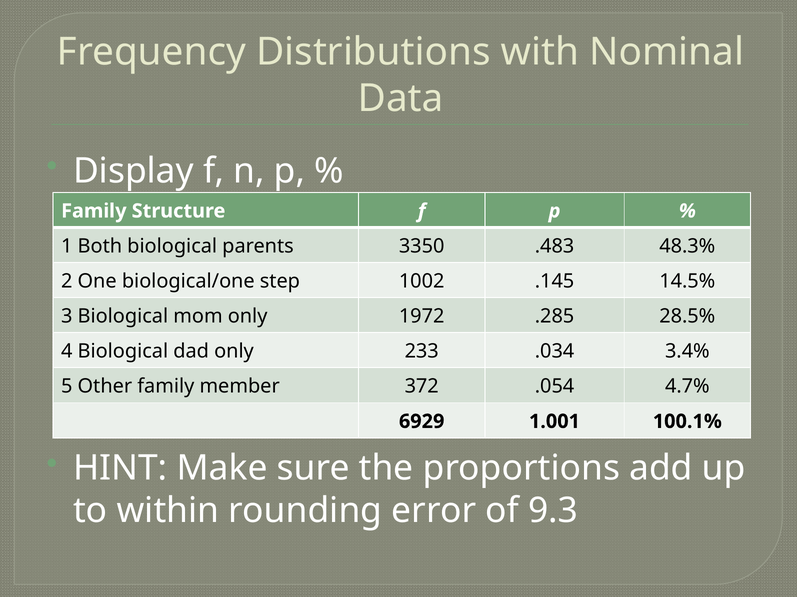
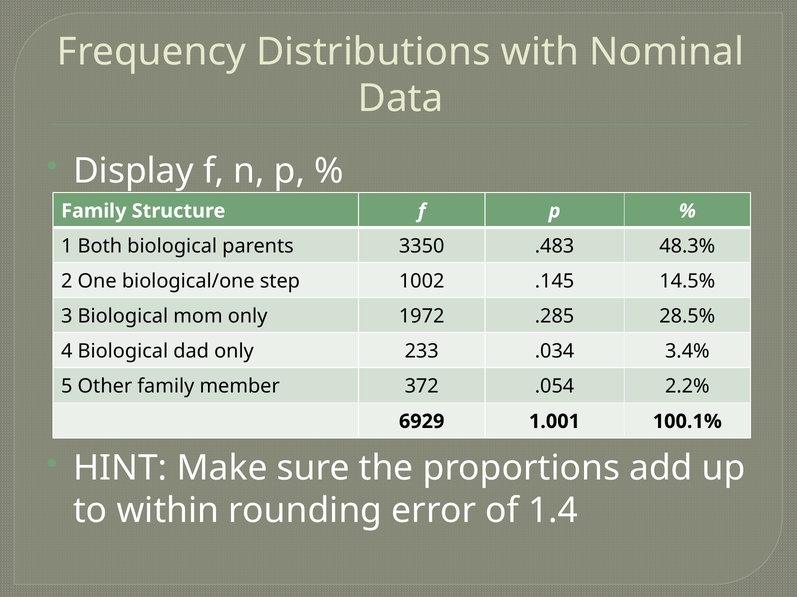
4.7%: 4.7% -> 2.2% (687, 387)
9.3: 9.3 -> 1.4 (553, 511)
